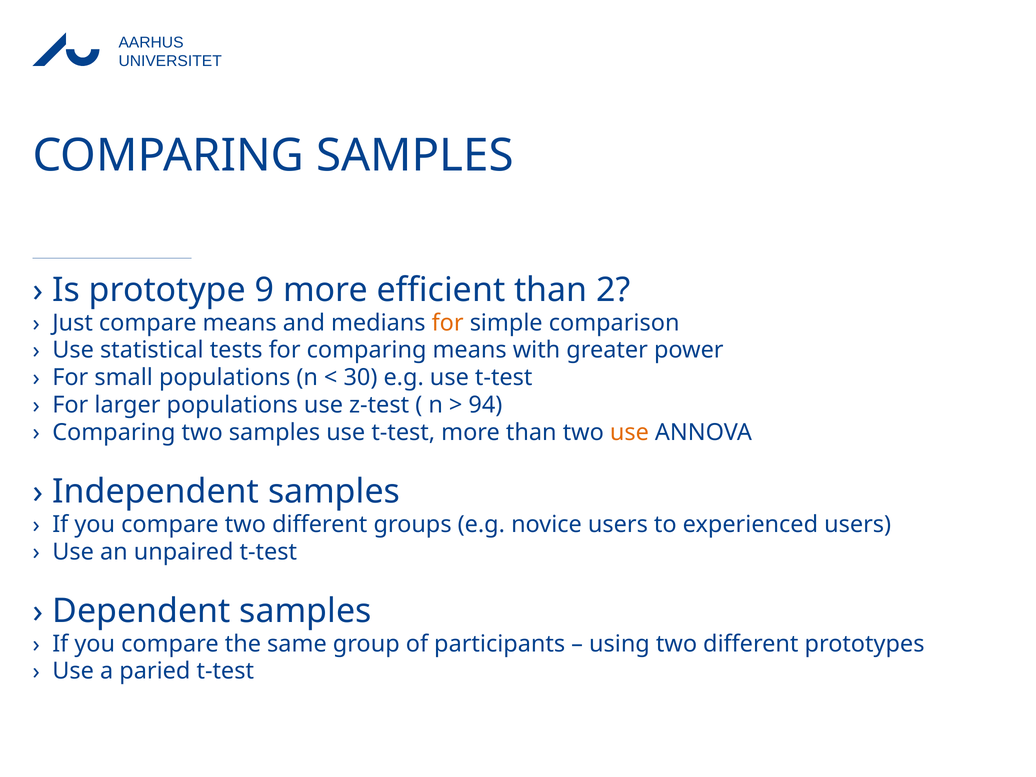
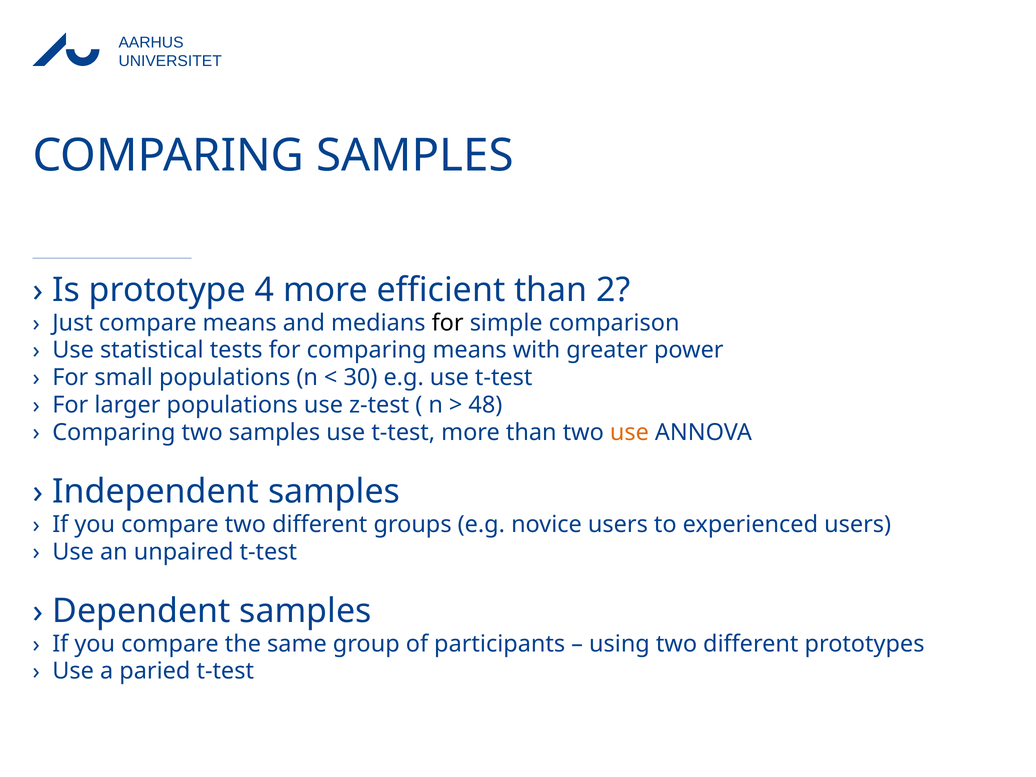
9: 9 -> 4 (264, 290)
for colour: orange -> black (448, 323)
94: 94 -> 48 (485, 405)
